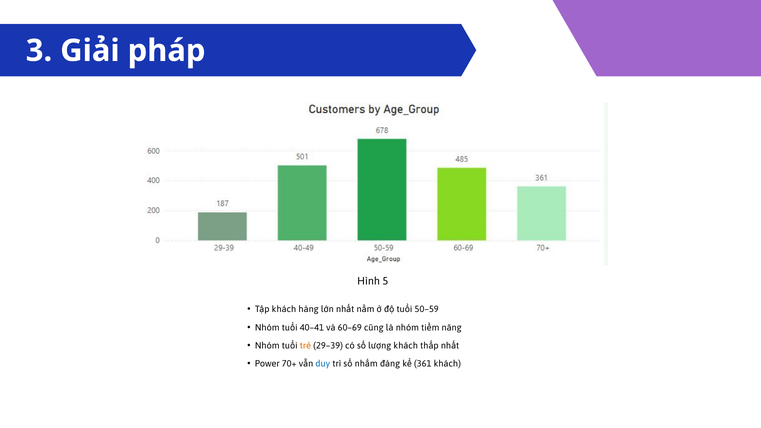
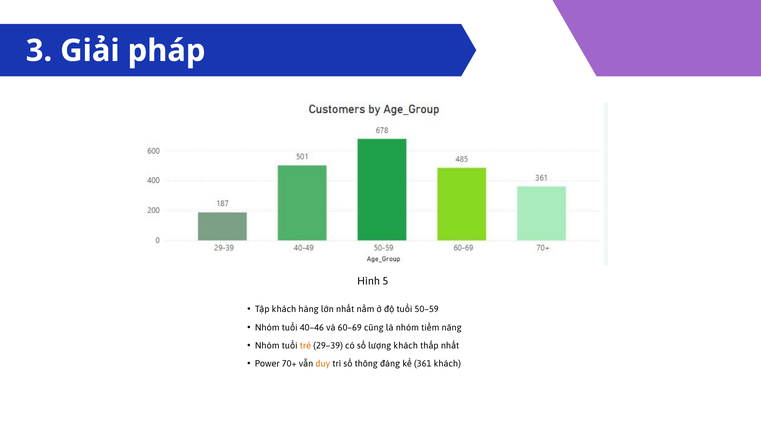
40–41: 40–41 -> 40–46 (312, 328)
duy colour: blue -> orange (323, 364)
nhắm: nhắm -> thông (366, 364)
